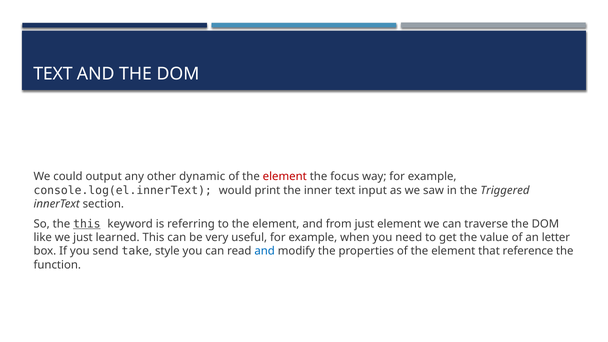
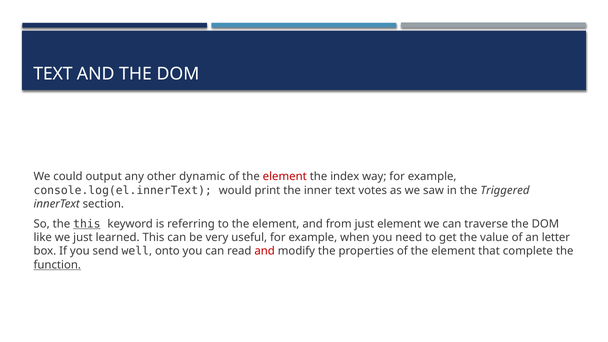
focus: focus -> index (345, 177)
input: input -> votes (373, 190)
take: take -> well (135, 251)
style: style -> onto (167, 251)
and colour: blue -> red (265, 251)
reference: reference -> complete (528, 251)
function underline: none -> present (57, 265)
